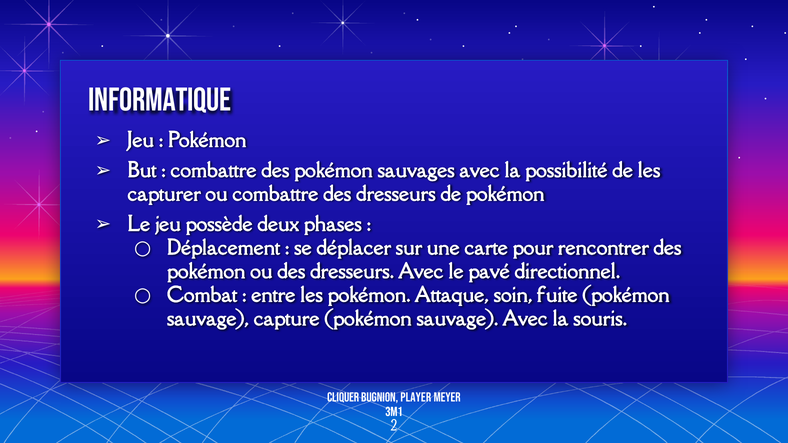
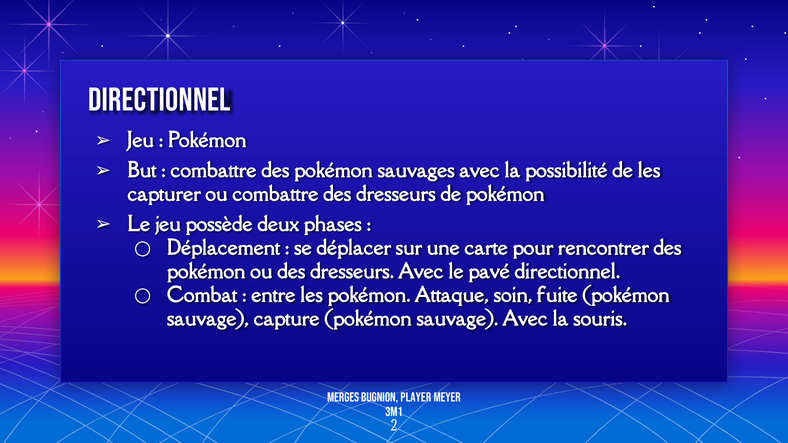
Informatique: Informatique -> Directionnel (159, 100)
Cliquer: Cliquer -> Merges (343, 398)
